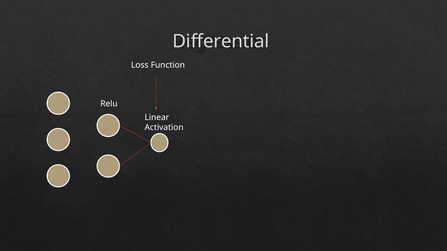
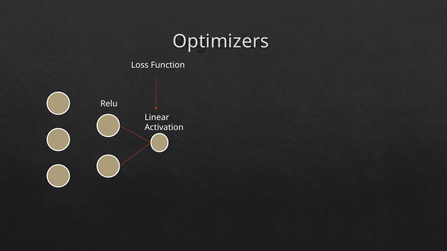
Differential: Differential -> Optimizers (221, 41)
